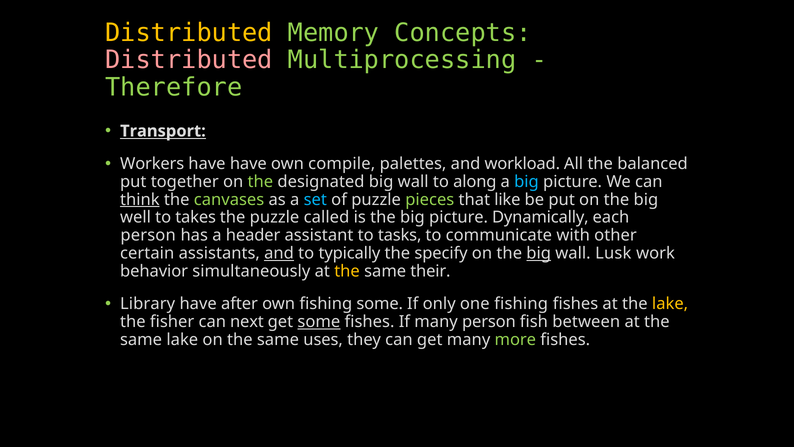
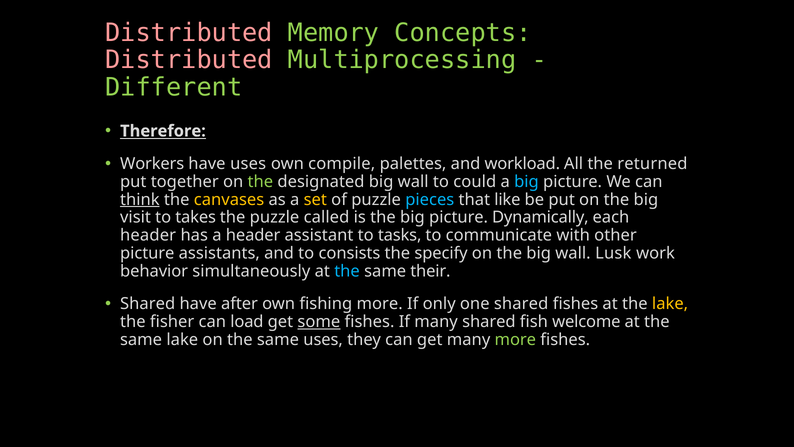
Distributed colour: yellow -> pink (189, 33)
Therefore: Therefore -> Different (174, 87)
Transport: Transport -> Therefore (163, 131)
have have: have -> uses (248, 164)
balanced: balanced -> returned (652, 164)
along: along -> could (475, 182)
canvases colour: light green -> yellow (229, 199)
set colour: light blue -> yellow (315, 199)
pieces colour: light green -> light blue (430, 199)
well: well -> visit (136, 217)
person: person -> header (148, 235)
certain: certain -> picture (147, 253)
and underline: present -> none (279, 253)
typically: typically -> consists (349, 253)
big underline: present -> none (539, 253)
the colour: yellow -> light blue (347, 271)
Library: Library -> Shared (148, 304)
fishing some: some -> more (380, 304)
one fishing: fishing -> shared (521, 304)
next: next -> load (247, 321)
many person: person -> shared (489, 321)
between: between -> welcome (586, 321)
